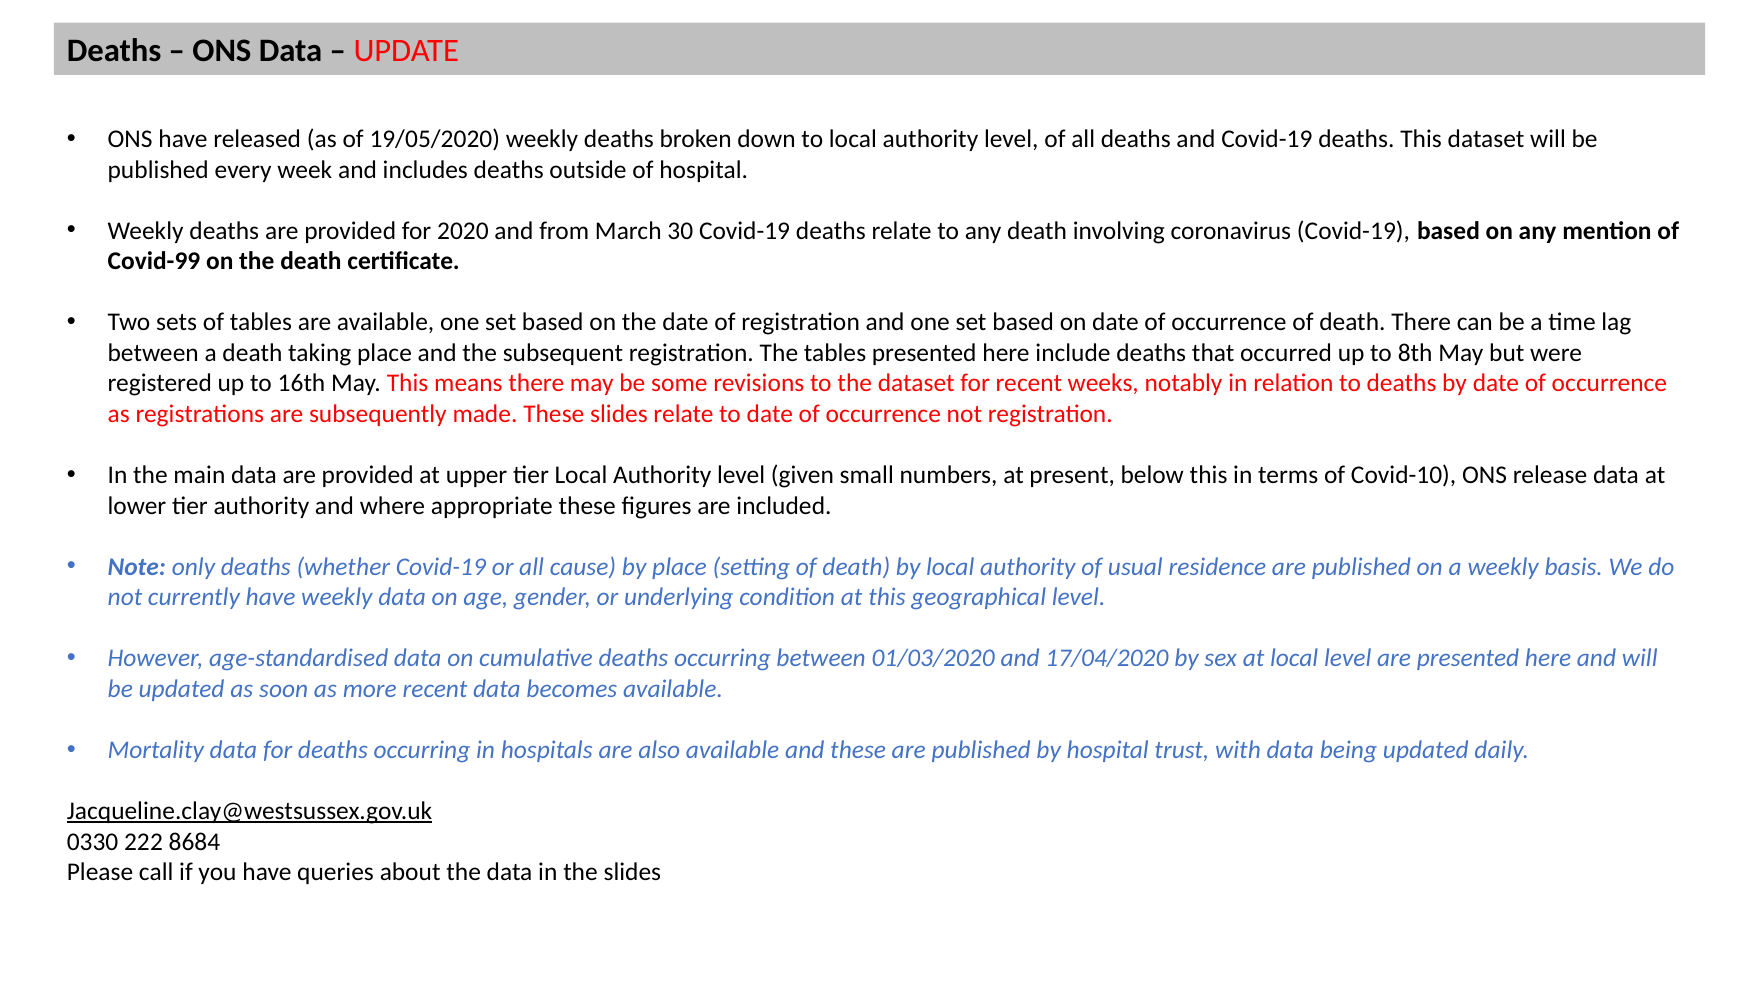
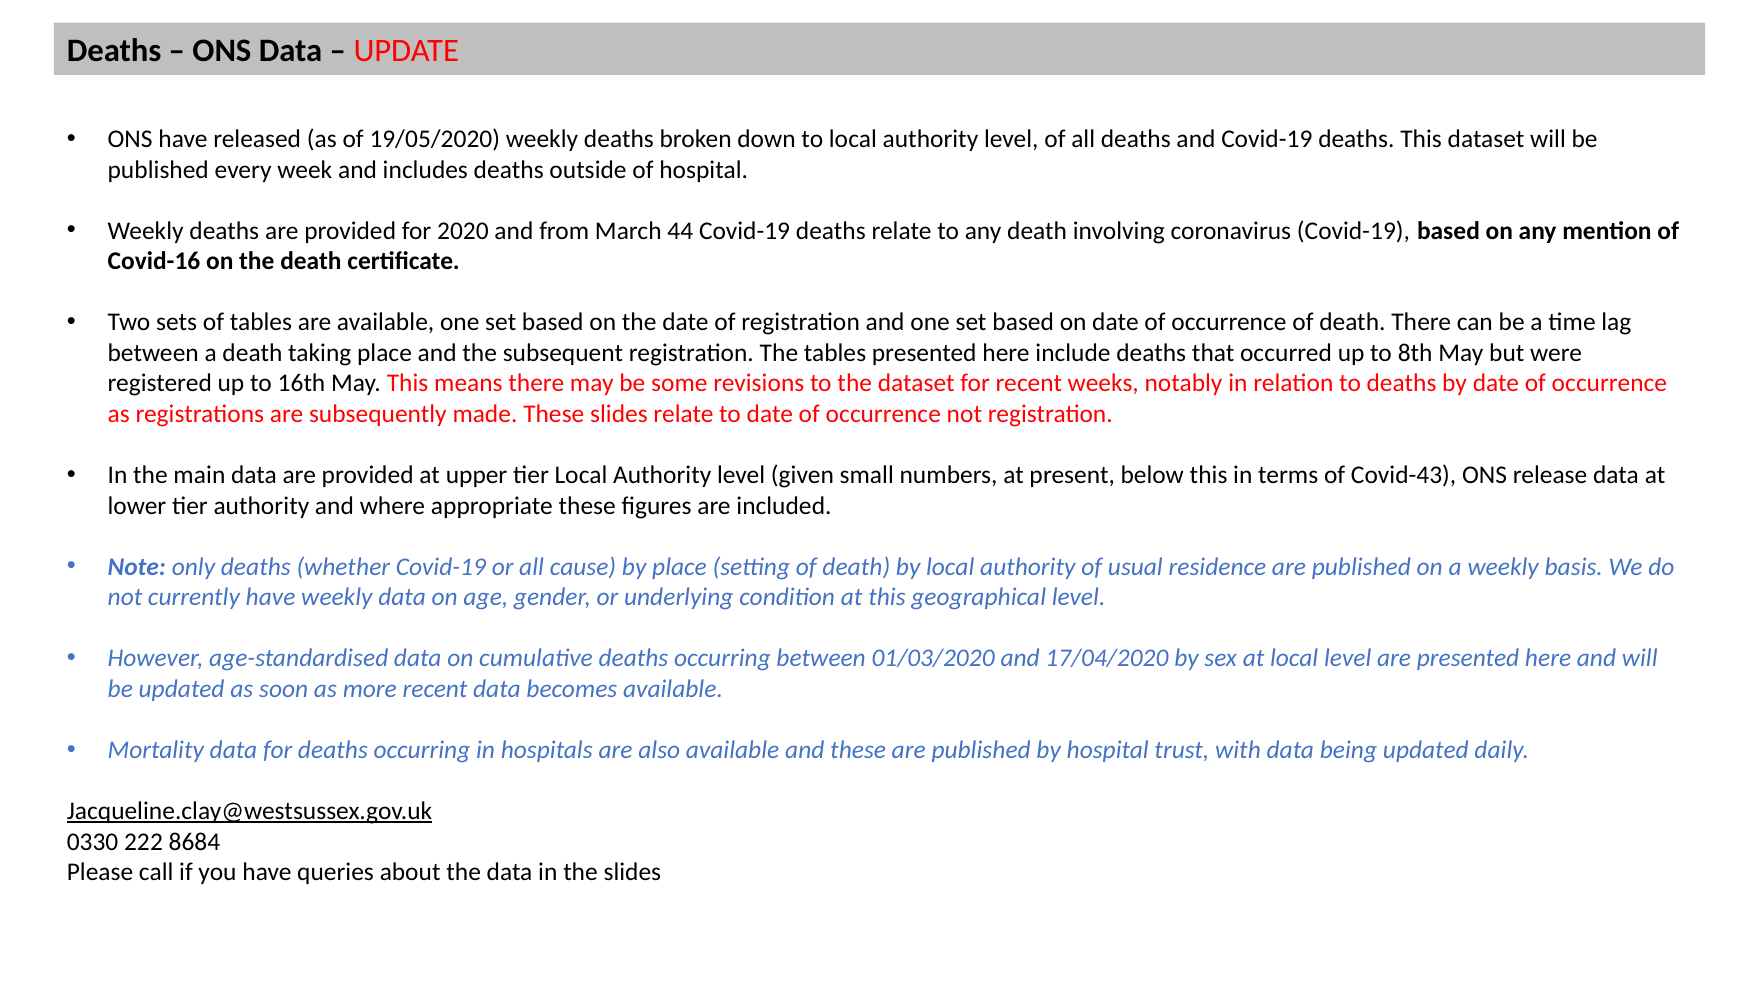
30: 30 -> 44 (680, 231)
Covid-99: Covid-99 -> Covid-16 (154, 261)
Covid-10: Covid-10 -> Covid-43 (1404, 475)
